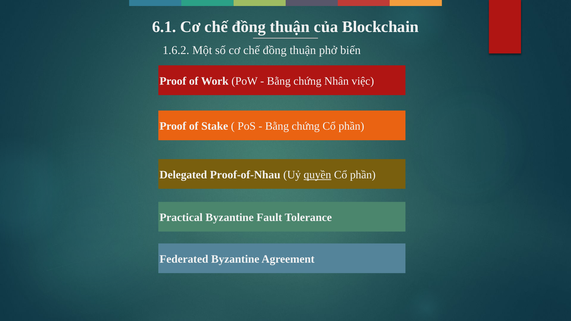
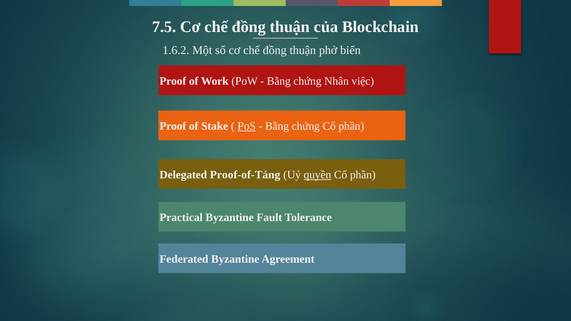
6.1: 6.1 -> 7.5 (164, 27)
PoS underline: none -> present (247, 126)
Proof-of-Nhau: Proof-of-Nhau -> Proof-of-Tảng (245, 175)
